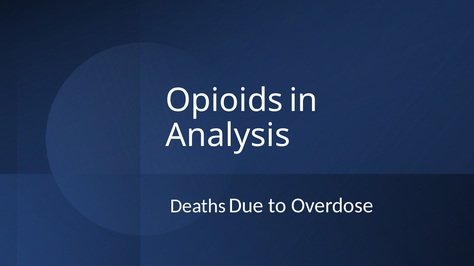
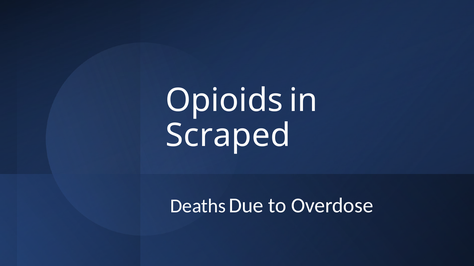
Analysis: Analysis -> Scraped (228, 136)
